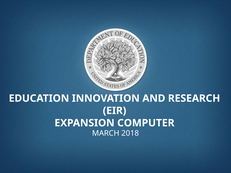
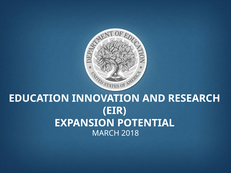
COMPUTER: COMPUTER -> POTENTIAL (146, 123)
